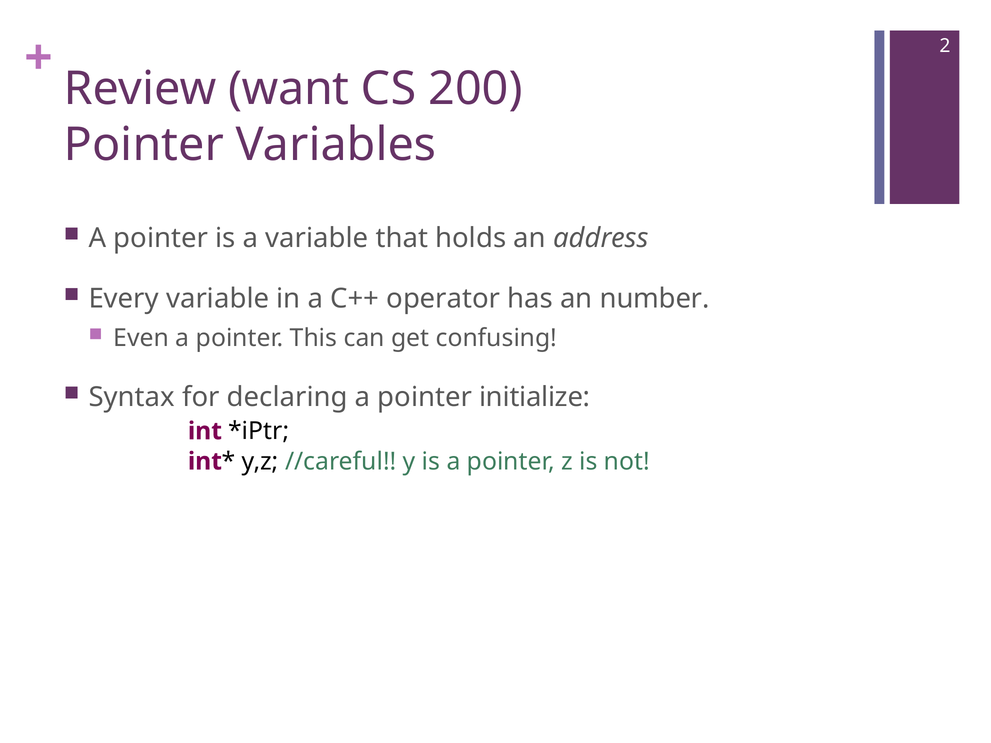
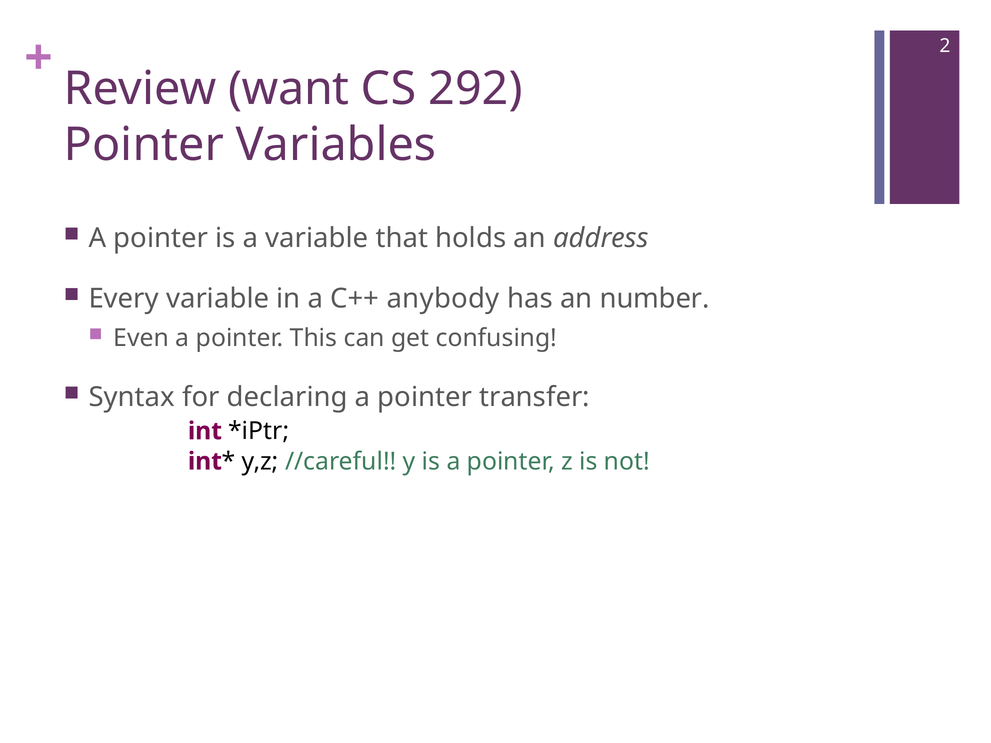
200: 200 -> 292 (475, 89)
operator: operator -> anybody (443, 299)
initialize: initialize -> transfer (535, 397)
